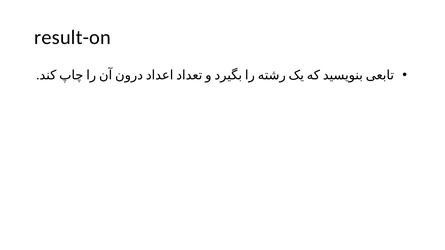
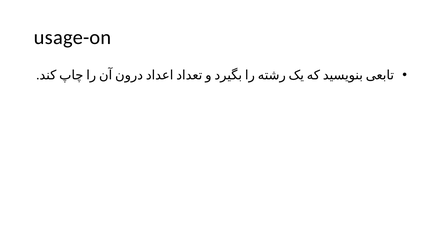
result-on: result-on -> usage-on (73, 37)
